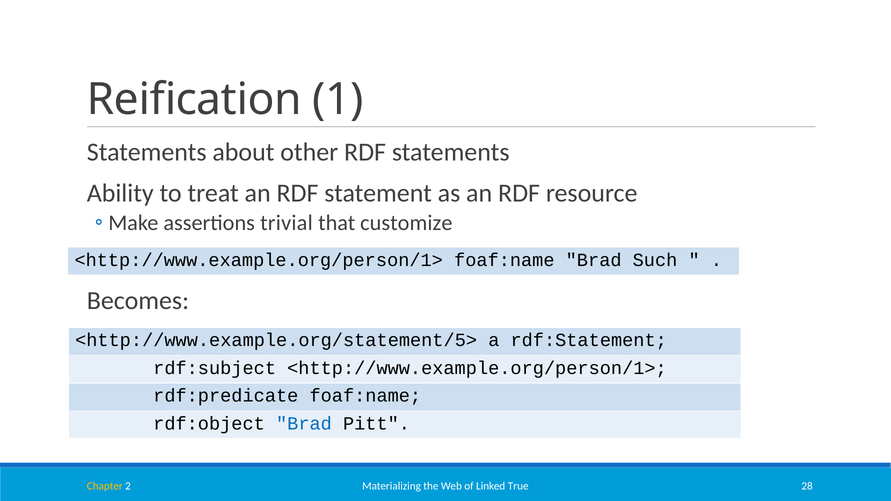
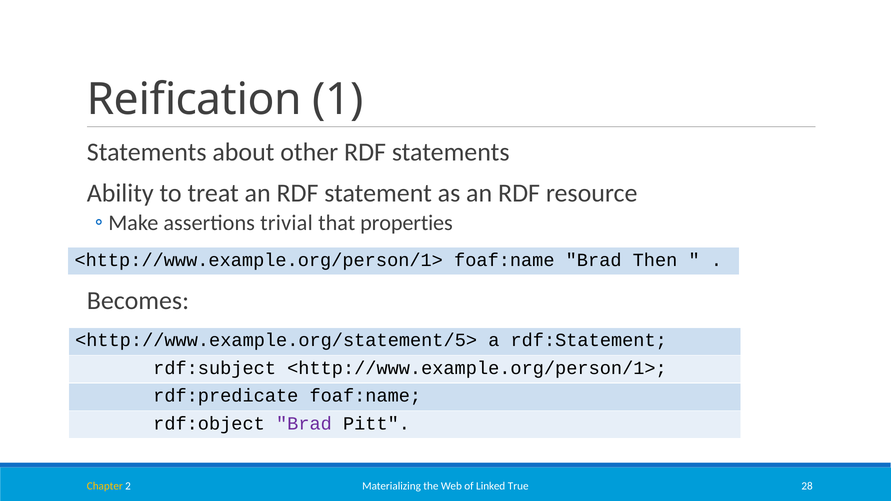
customize: customize -> properties (406, 223)
Such: Such -> Then (655, 260)
Brad colour: blue -> purple (304, 424)
